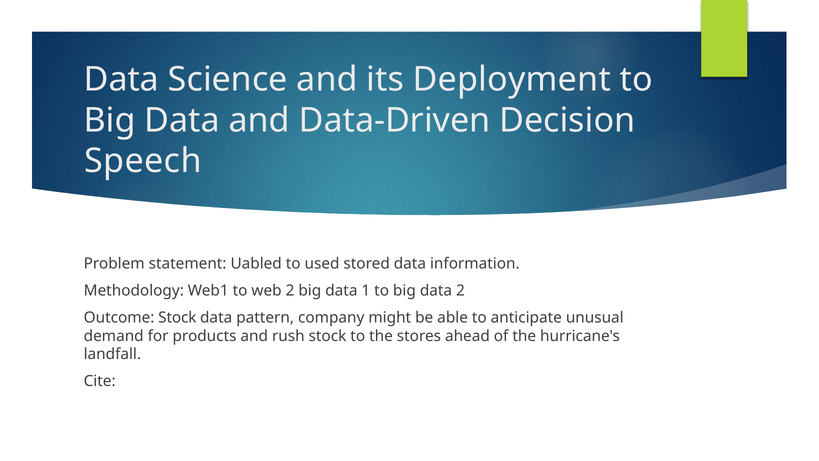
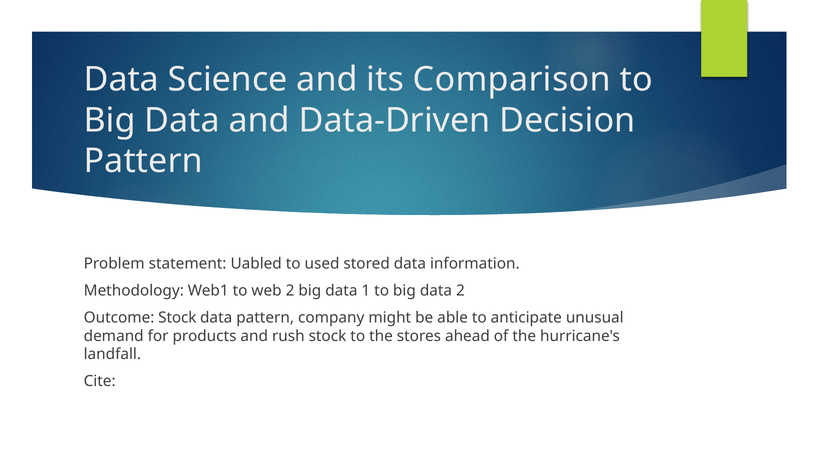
Deployment: Deployment -> Comparison (512, 79)
Speech: Speech -> Pattern (143, 161)
